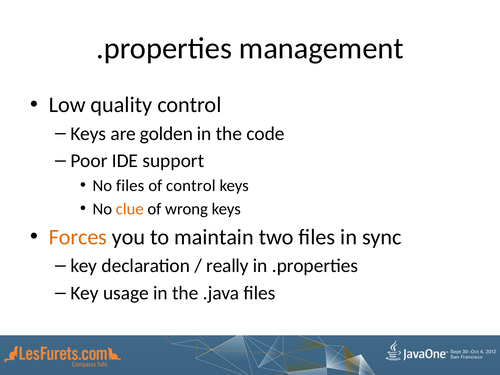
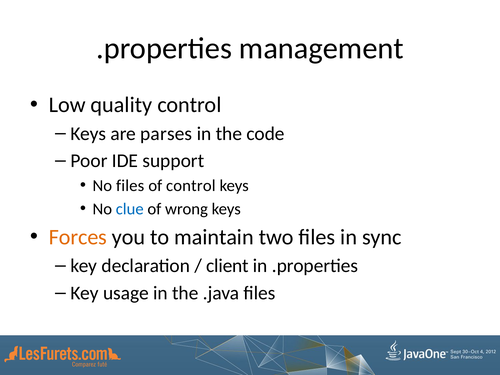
golden: golden -> parses (166, 134)
clue colour: orange -> blue (130, 209)
really: really -> client (227, 266)
